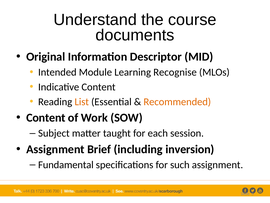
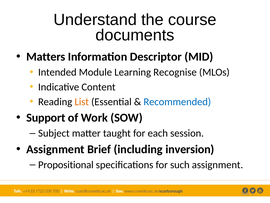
Original: Original -> Matters (46, 57)
Recommended colour: orange -> blue (177, 101)
Content: Content -> Support (46, 118)
Fundamental: Fundamental -> Propositional (66, 164)
